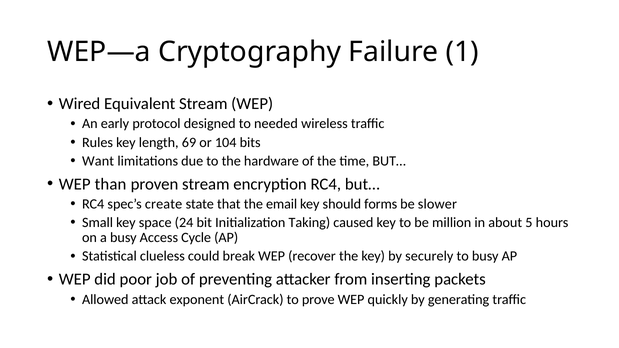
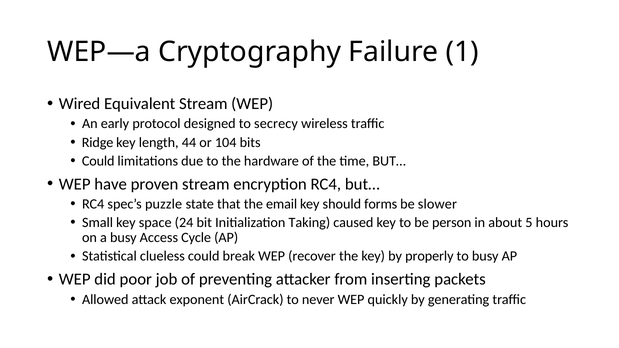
needed: needed -> secrecy (276, 124)
Rules: Rules -> Ridge (98, 142)
69: 69 -> 44 (189, 142)
Want: Want -> Could (98, 161)
than: than -> have (111, 184)
create: create -> puzzle (164, 204)
million: million -> person (452, 223)
securely: securely -> properly (429, 256)
prove: prove -> never (318, 299)
